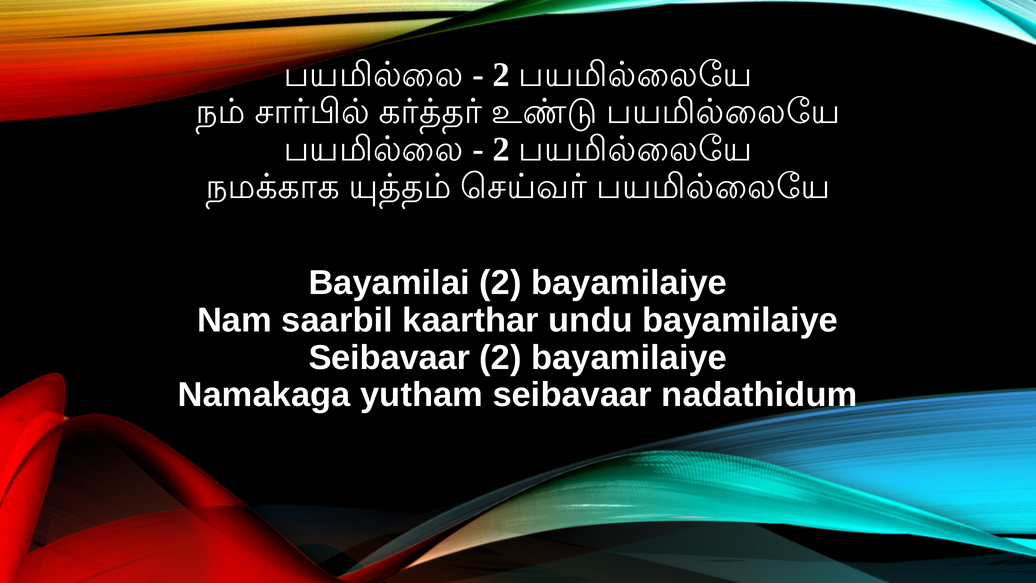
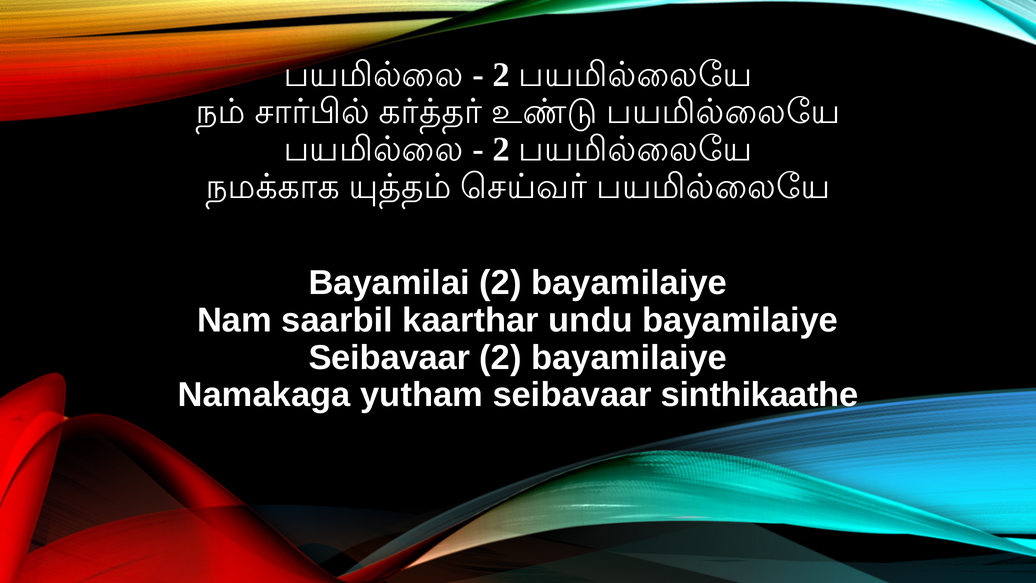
nadathidum: nadathidum -> sinthikaathe (760, 395)
